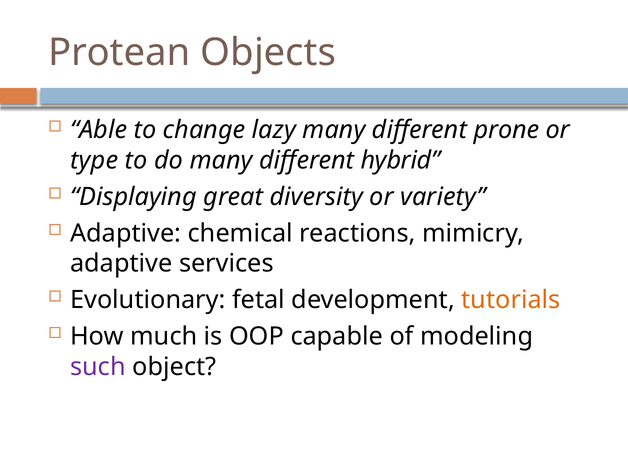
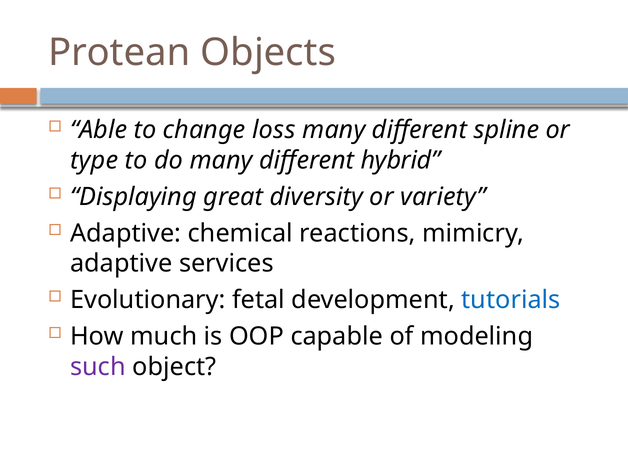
lazy: lazy -> loss (274, 130)
prone: prone -> spline (506, 130)
tutorials colour: orange -> blue (511, 300)
